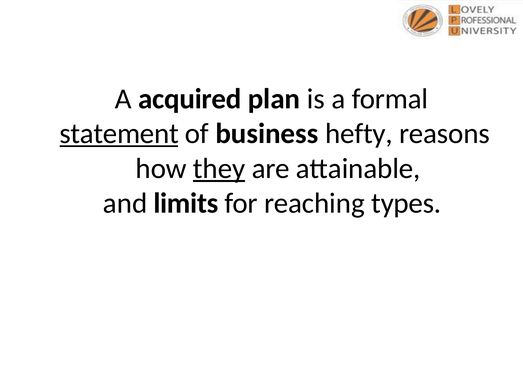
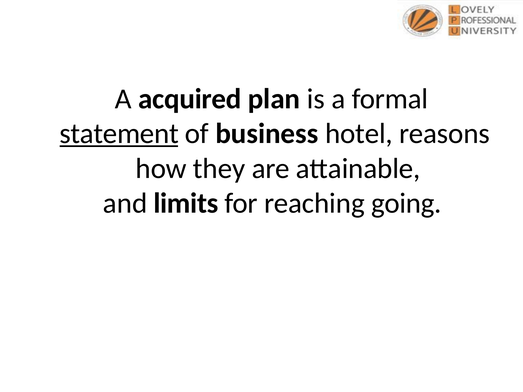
hefty: hefty -> hotel (359, 134)
they underline: present -> none (219, 169)
types: types -> going (406, 203)
